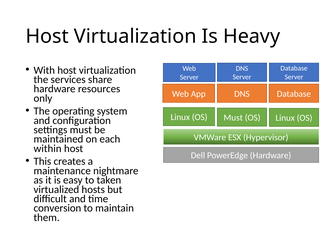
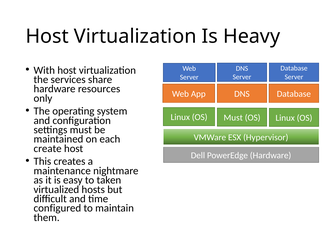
within: within -> create (48, 148)
conversion: conversion -> configured (57, 208)
